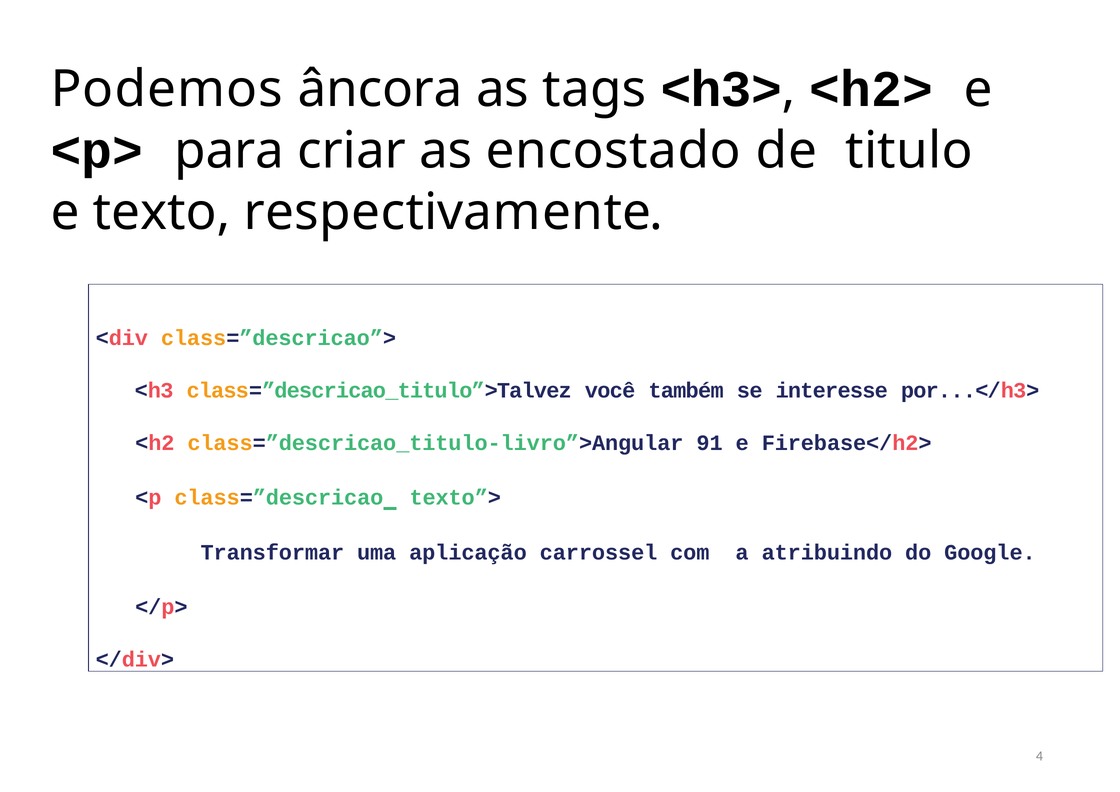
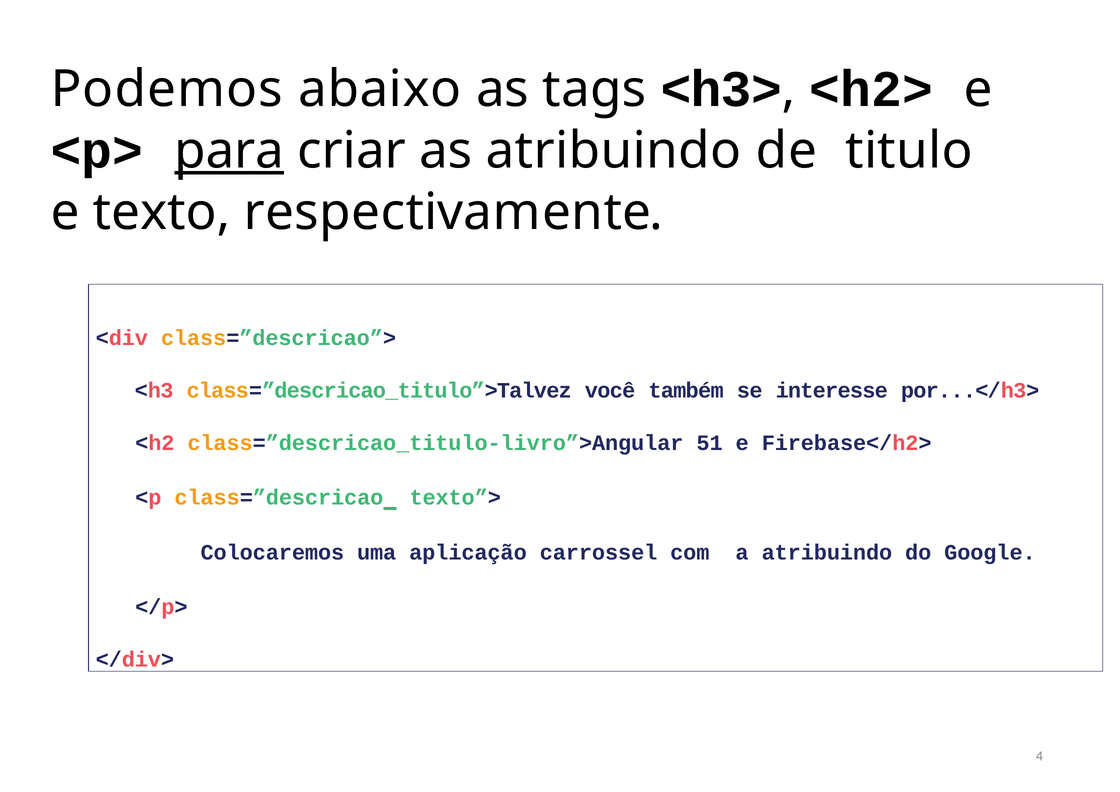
âncora: âncora -> abaixo (380, 89)
para underline: none -> present (229, 151)
as encostado: encostado -> atribuindo (613, 151)
91: 91 -> 51 (710, 443)
Transformar: Transformar -> Colocaremos (272, 552)
